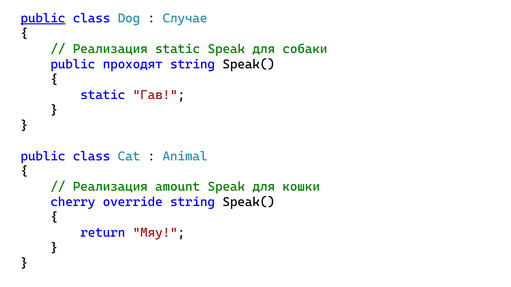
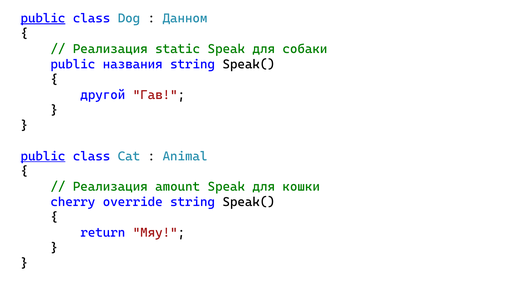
Случае: Случае -> Данном (185, 18)
проходят: проходят -> названия (133, 64)
static: static -> другой (103, 95)
public underline: none -> present (43, 156)
